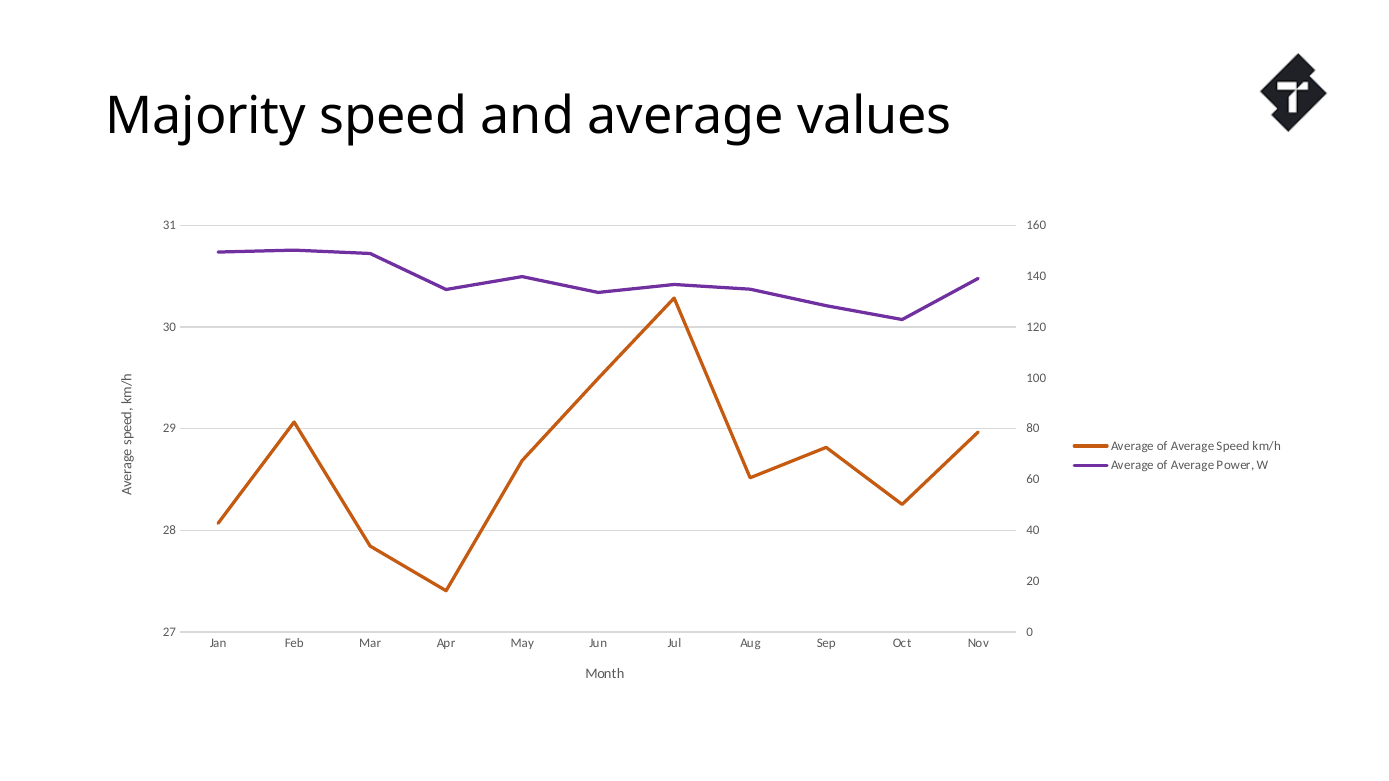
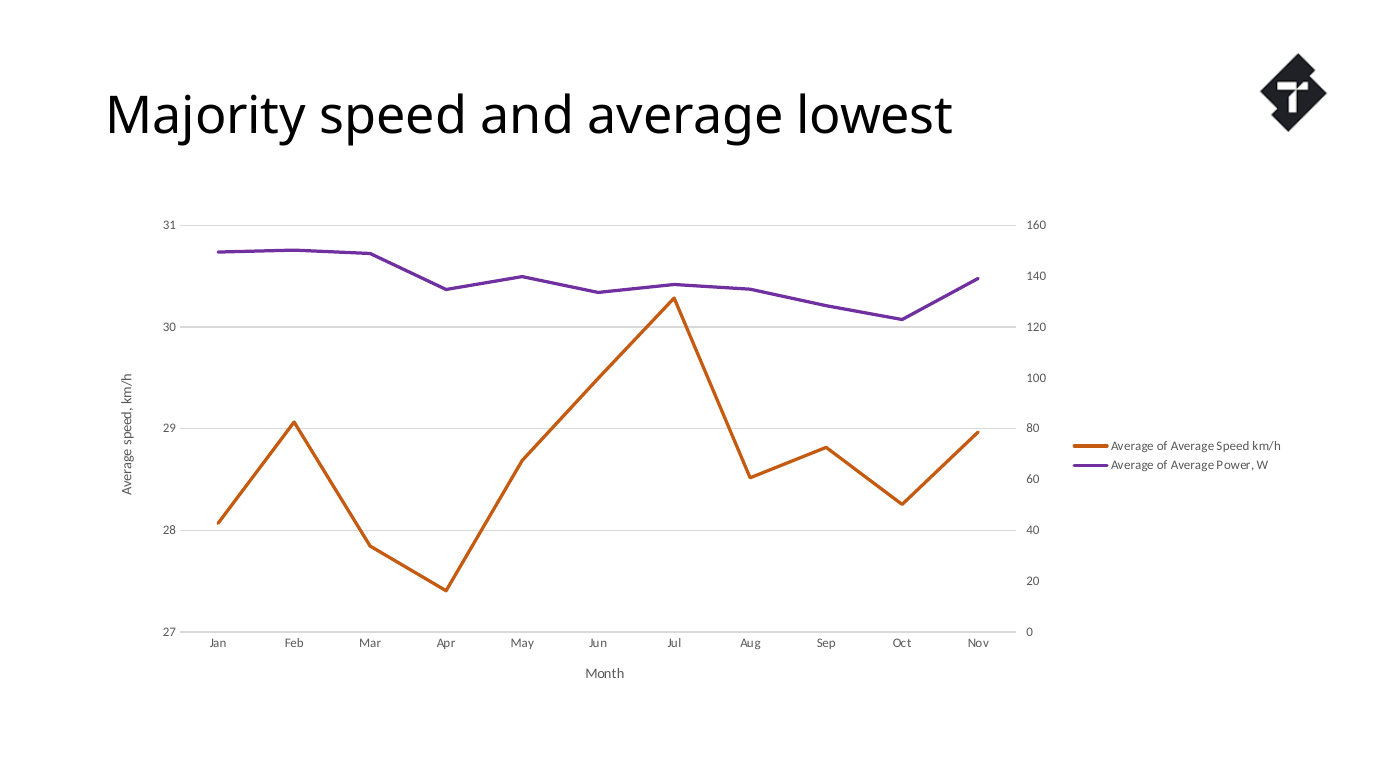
values: values -> lowest (875, 117)
